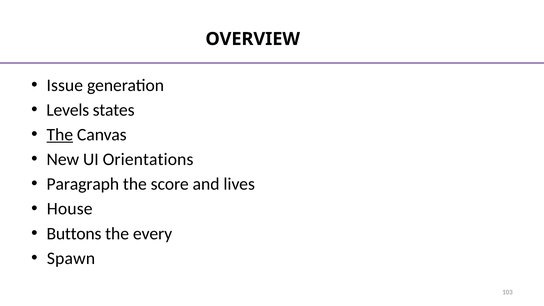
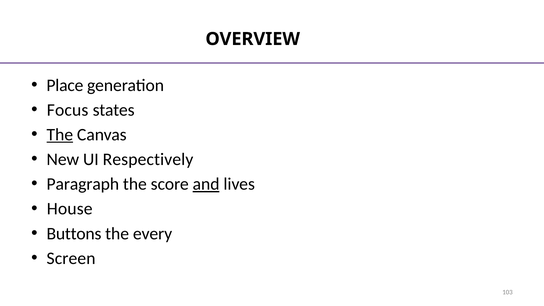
Issue: Issue -> Place (65, 85)
Levels: Levels -> Focus (68, 110)
Orientations: Orientations -> Respectively (148, 159)
and underline: none -> present (206, 184)
Spawn: Spawn -> Screen (71, 258)
